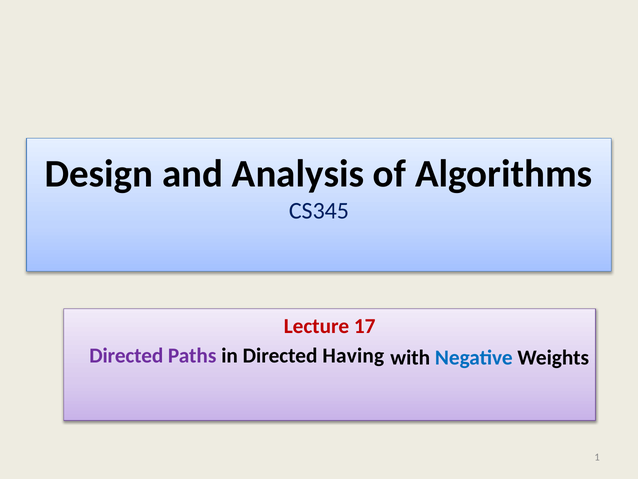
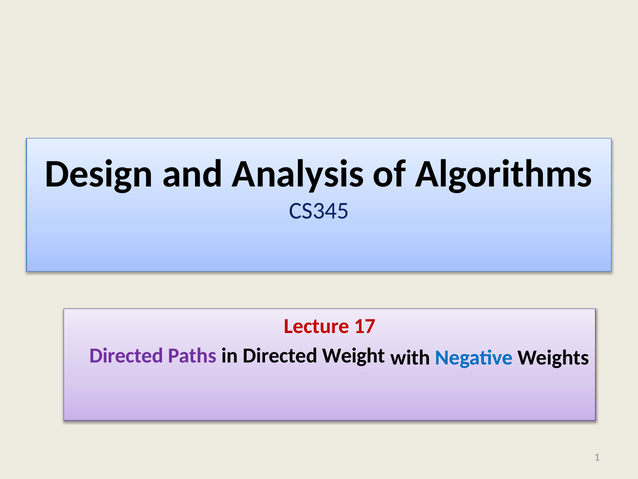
Having: Having -> Weight (354, 356)
